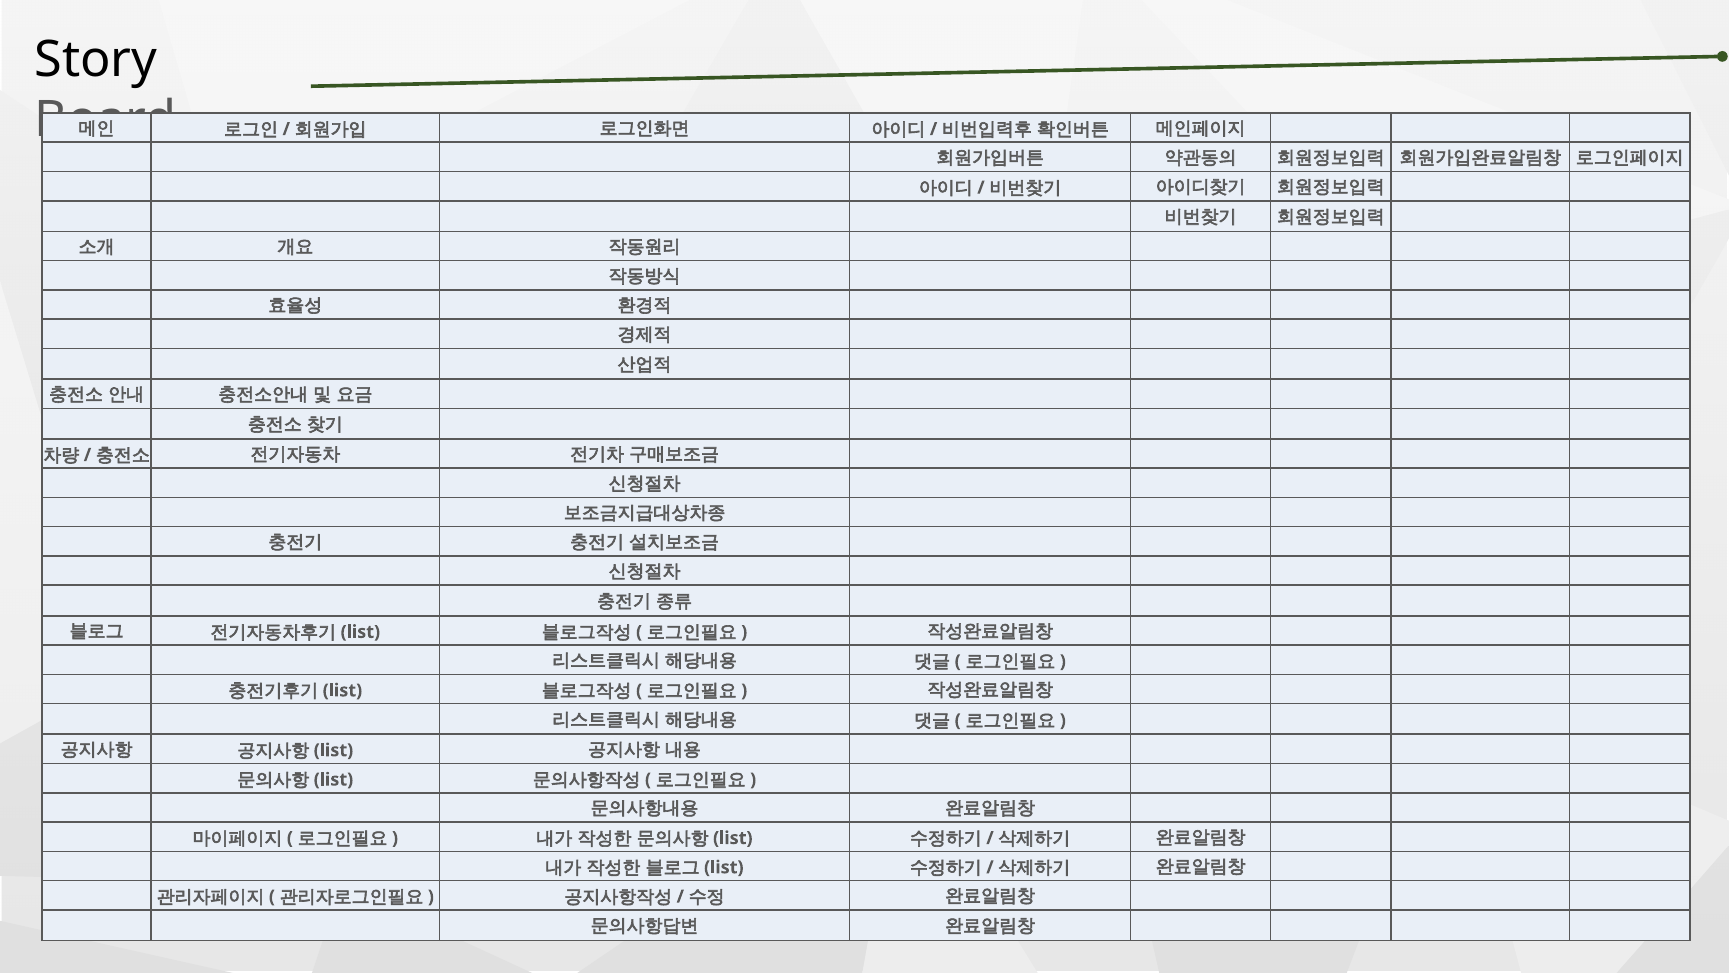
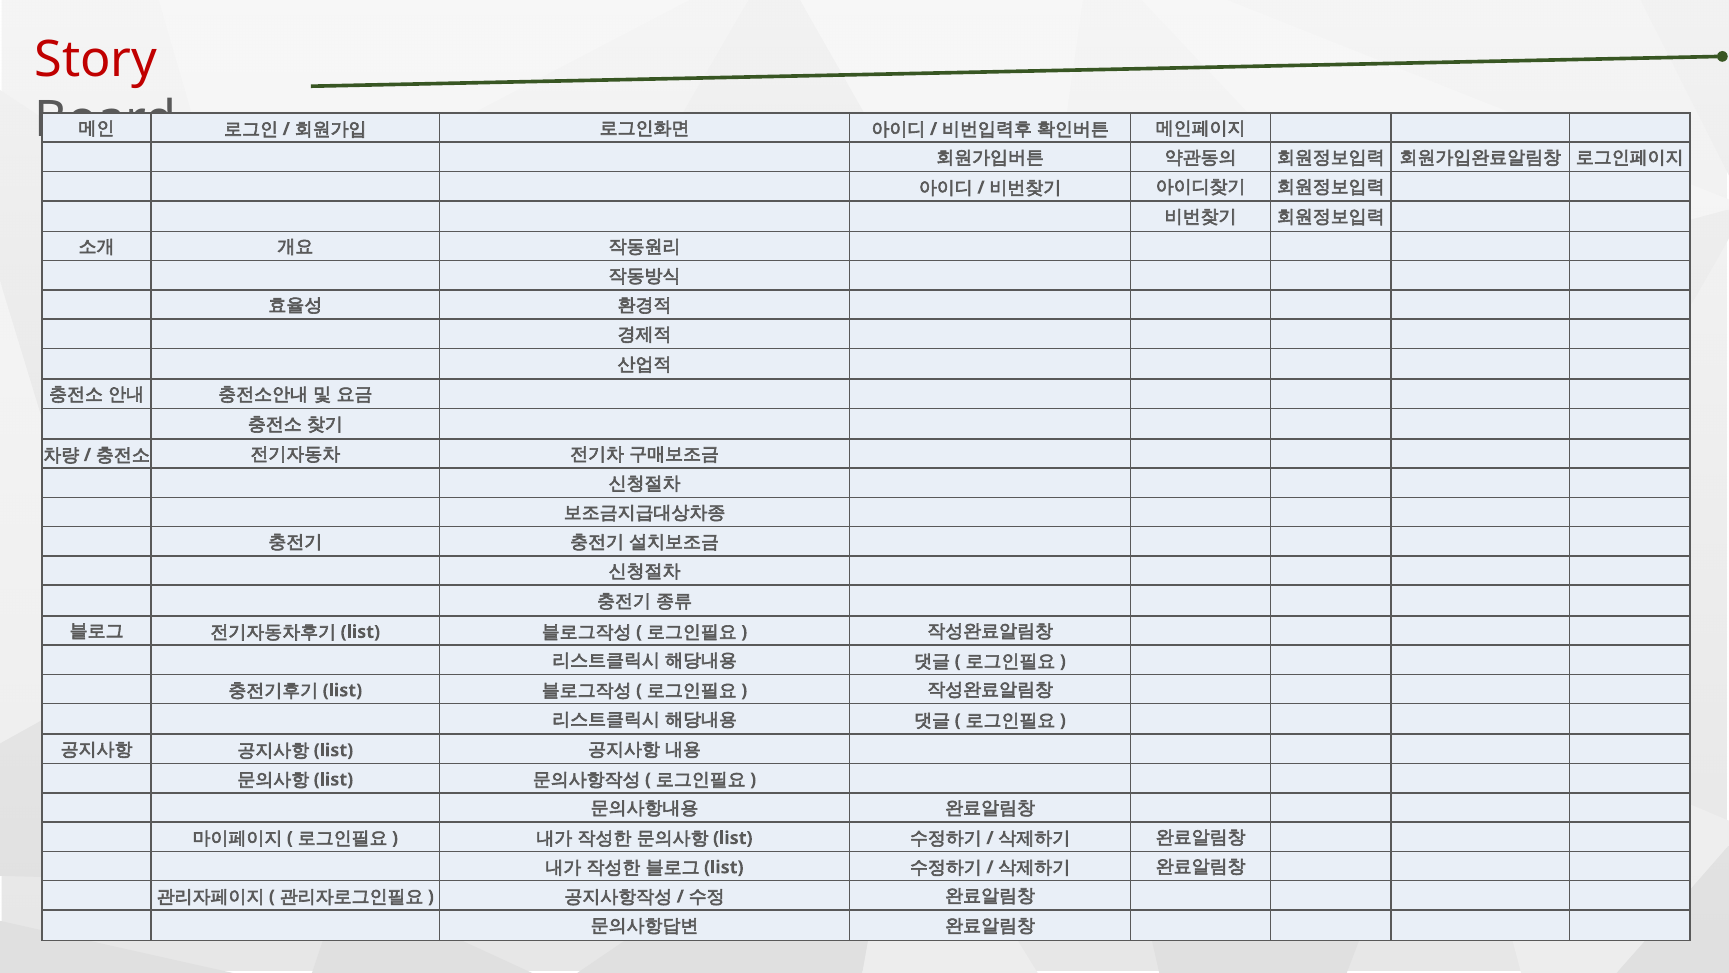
Story colour: black -> red (96, 59)
